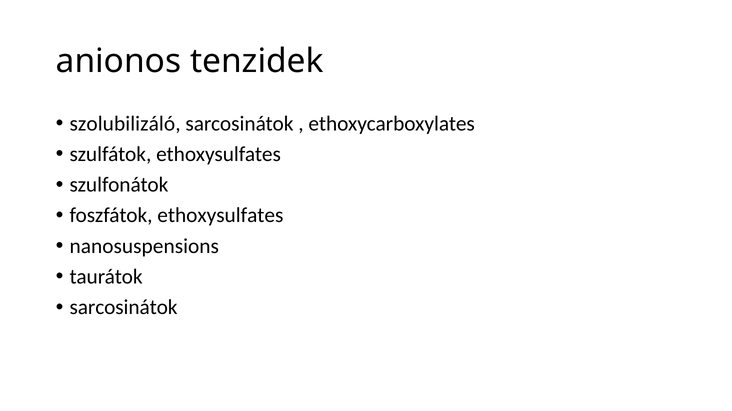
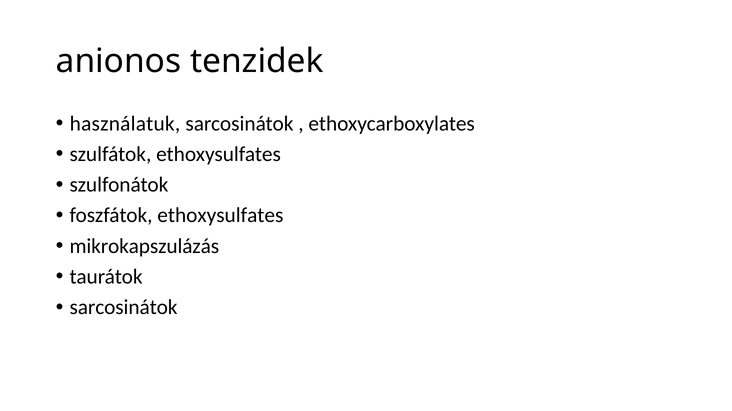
szolubilizáló: szolubilizáló -> használatuk (125, 124)
nanosuspensions: nanosuspensions -> mikrokapszulázás (144, 247)
